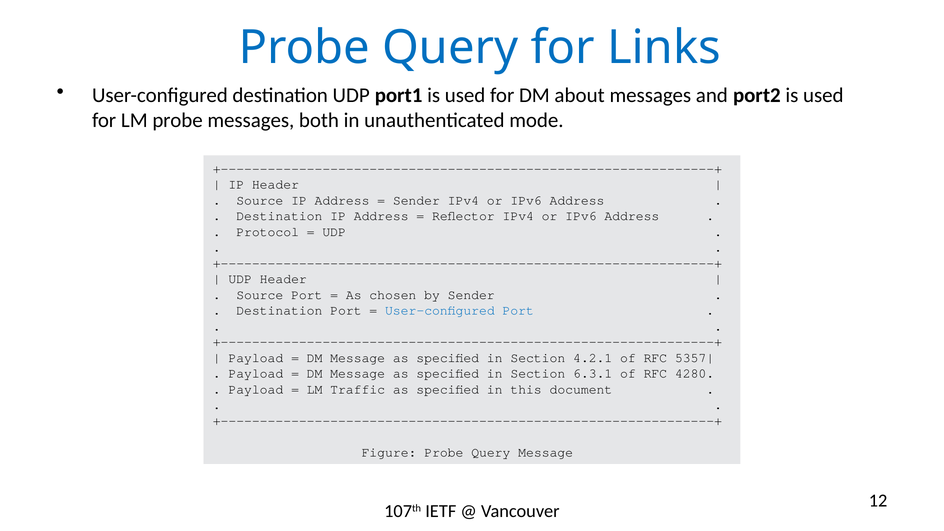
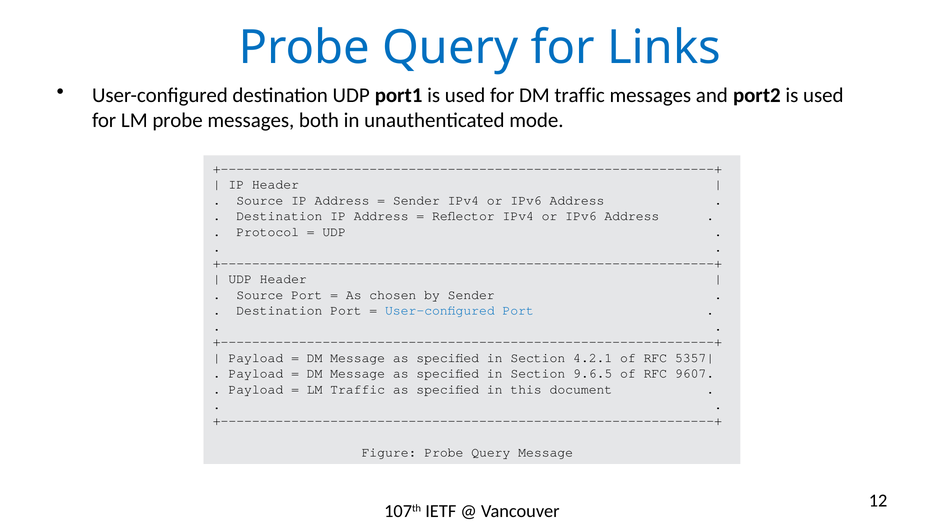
DM about: about -> traffic (580, 95)
6.3.1: 6.3.1 -> 9.6.5 (593, 374)
4280: 4280 -> 9607 (695, 374)
